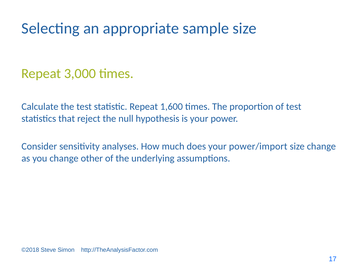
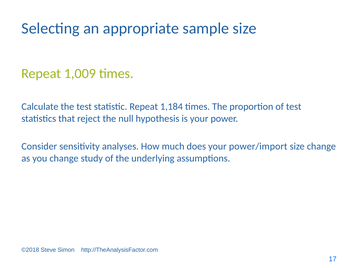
3,000: 3,000 -> 1,009 (80, 74)
1,600: 1,600 -> 1,184 (171, 107)
other: other -> study (92, 159)
